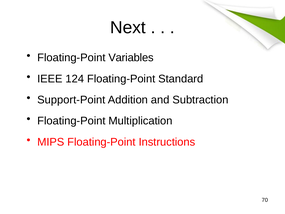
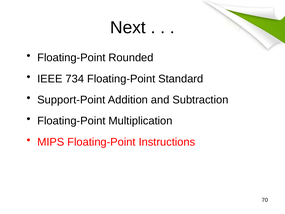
Variables: Variables -> Rounded (131, 58)
124: 124 -> 734 (75, 79)
